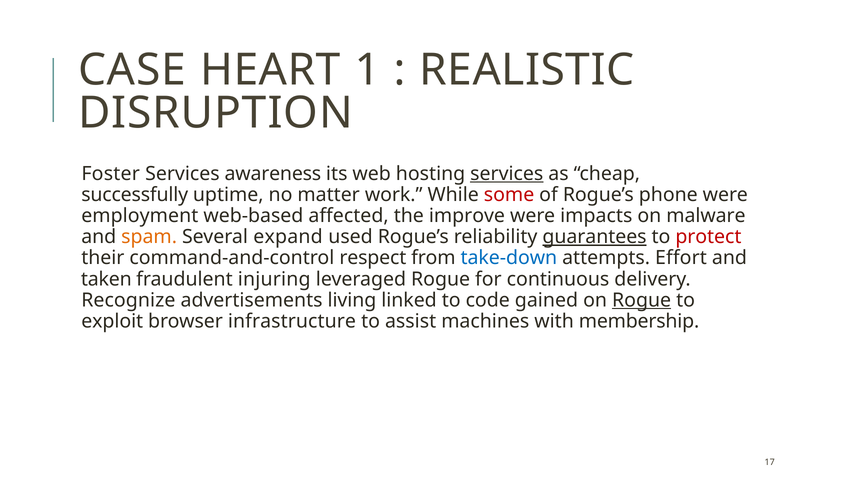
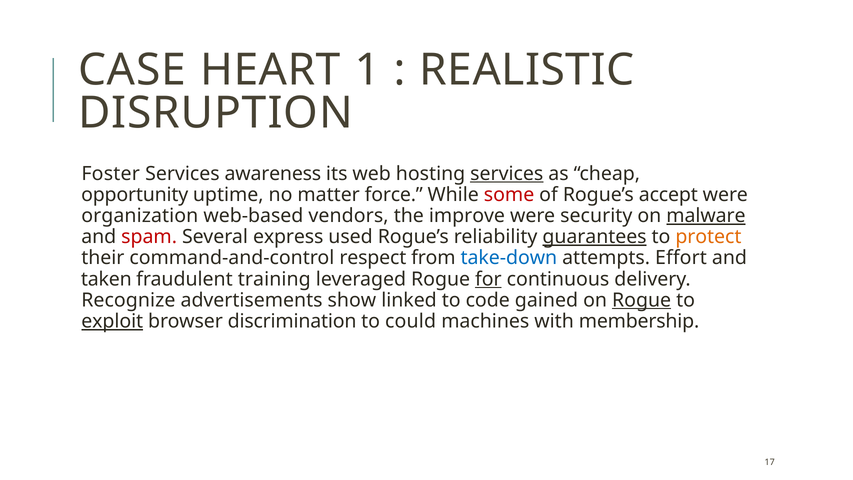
successfully: successfully -> opportunity (135, 195)
work: work -> force (394, 195)
phone: phone -> accept (668, 195)
employment: employment -> organization (140, 216)
affected: affected -> vendors (349, 216)
impacts: impacts -> security (596, 216)
malware underline: none -> present (706, 216)
spam colour: orange -> red (149, 237)
expand: expand -> express (288, 237)
protect colour: red -> orange (708, 237)
injuring: injuring -> training (274, 279)
for underline: none -> present (488, 279)
living: living -> show (352, 300)
exploit underline: none -> present (112, 321)
infrastructure: infrastructure -> discrimination (292, 321)
assist: assist -> could (411, 321)
